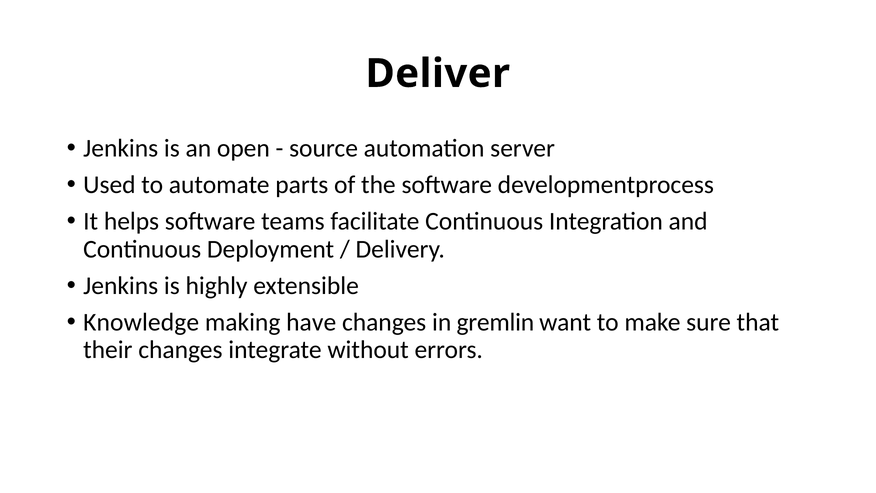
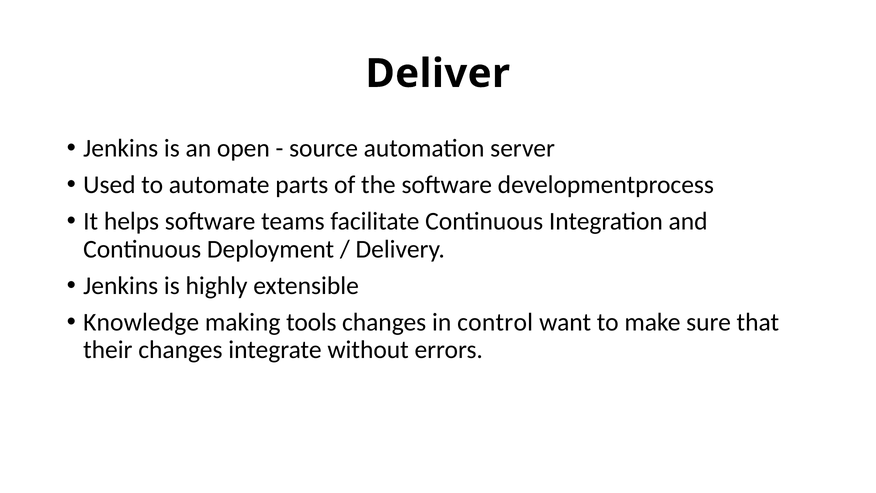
have: have -> tools (311, 322)
gremlin: gremlin -> control (495, 322)
